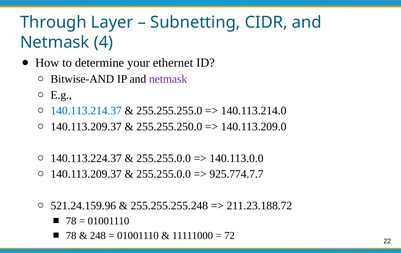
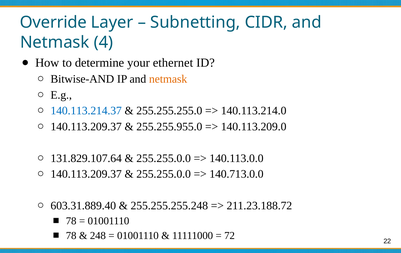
Through: Through -> Override (53, 22)
netmask colour: purple -> orange (168, 79)
255.255.250.0: 255.255.250.0 -> 255.255.955.0 (169, 126)
140.113.224.37: 140.113.224.37 -> 131.829.107.64 (86, 158)
925.774.7.7: 925.774.7.7 -> 140.713.0.0 (237, 174)
521.24.159.96: 521.24.159.96 -> 603.31.889.40 (83, 206)
